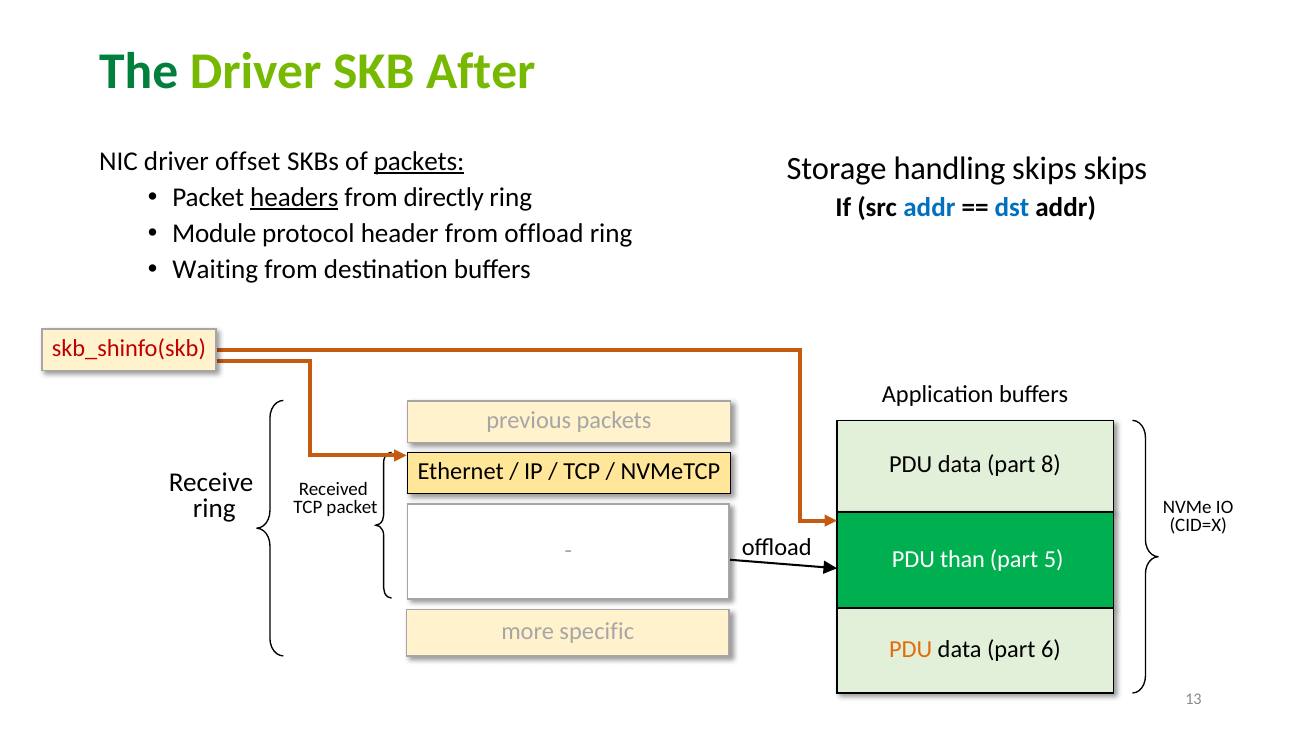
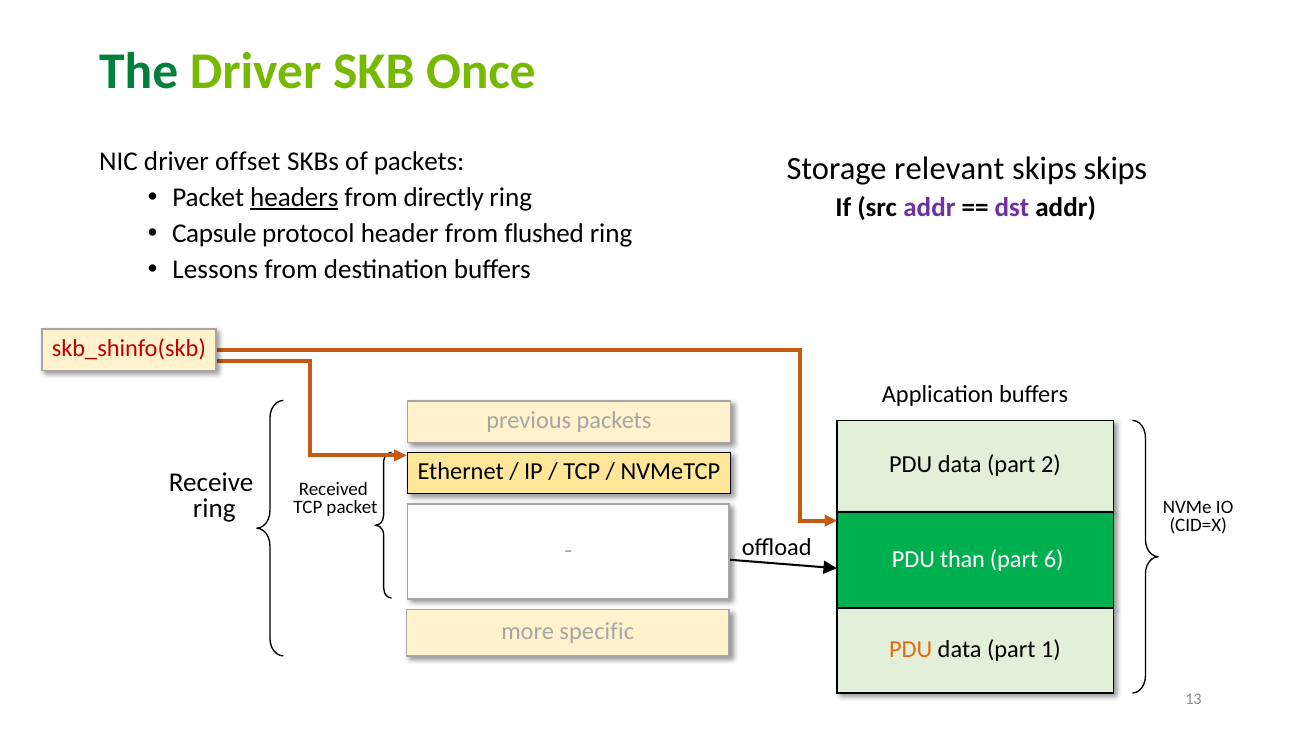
After: After -> Once (481, 71)
packets underline: present -> none (419, 161)
handling: handling -> relevant (949, 169)
addr colour: blue -> purple (929, 208)
dst colour: blue -> purple (1012, 208)
Module: Module -> Capsule (214, 233)
from offload: offload -> flushed (544, 233)
Waiting: Waiting -> Lessons (215, 270)
8: 8 -> 2 (1051, 465)
5: 5 -> 6 (1054, 559)
6: 6 -> 1 (1051, 649)
